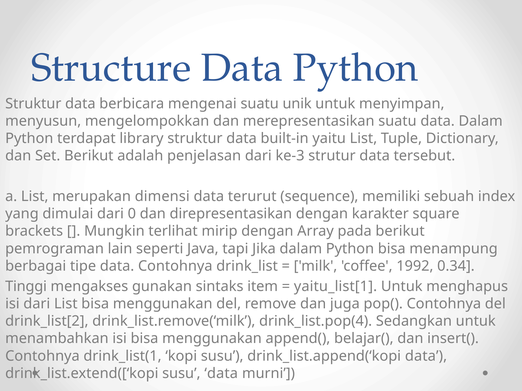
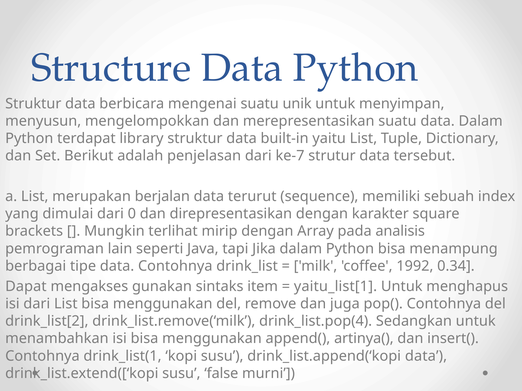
ke-3: ke-3 -> ke-7 (290, 156)
dimensi: dimensi -> berjalan (162, 197)
pada berikut: berikut -> analisis (400, 231)
Tinggi: Tinggi -> Dapat (26, 287)
belajar(: belajar( -> artinya( (364, 339)
susu data: data -> false (221, 374)
